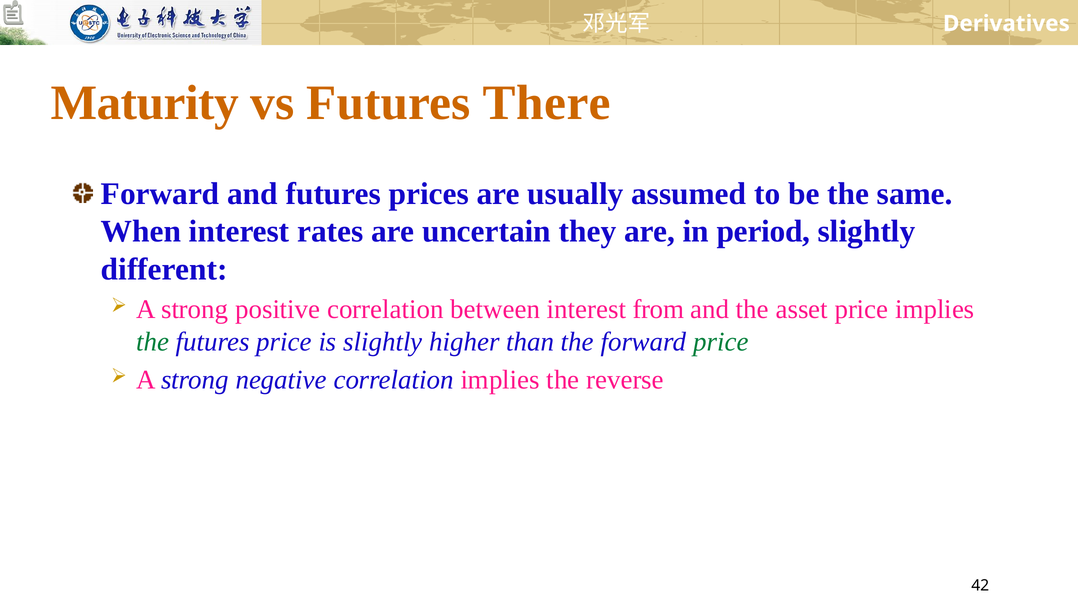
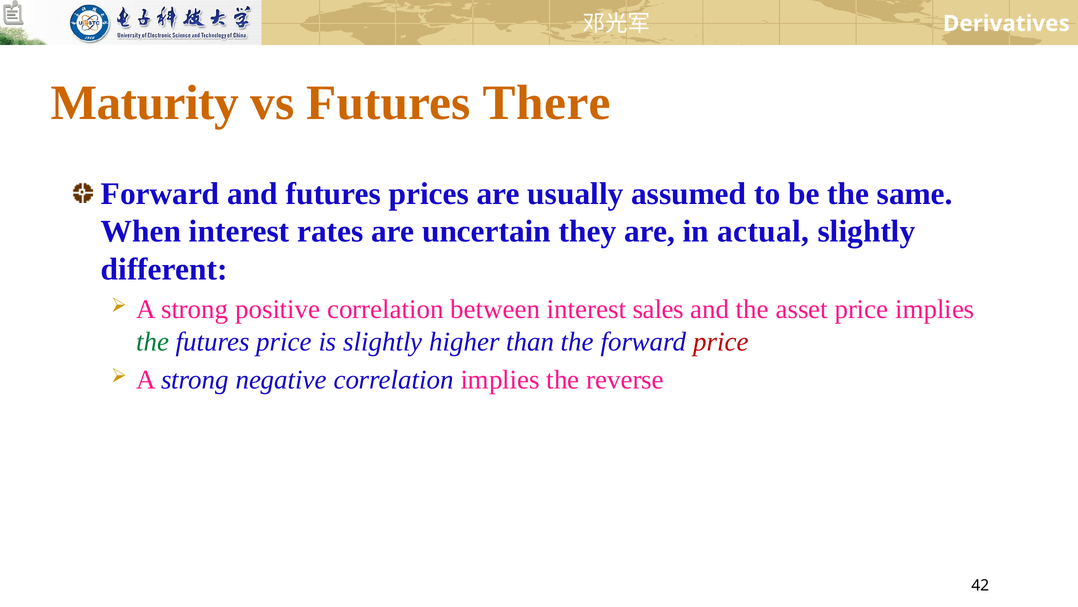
period: period -> actual (763, 231)
from: from -> sales (658, 309)
price colour: green -> red (721, 342)
